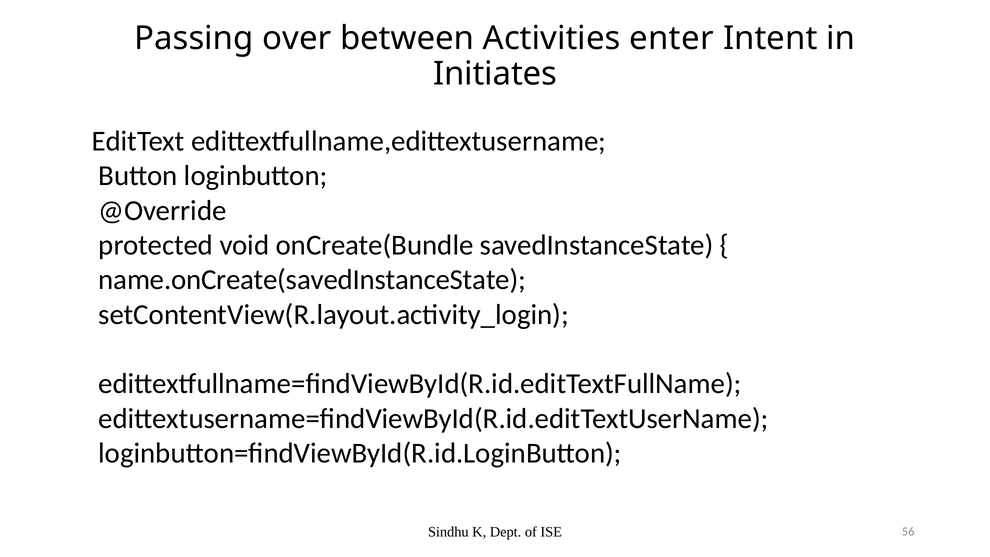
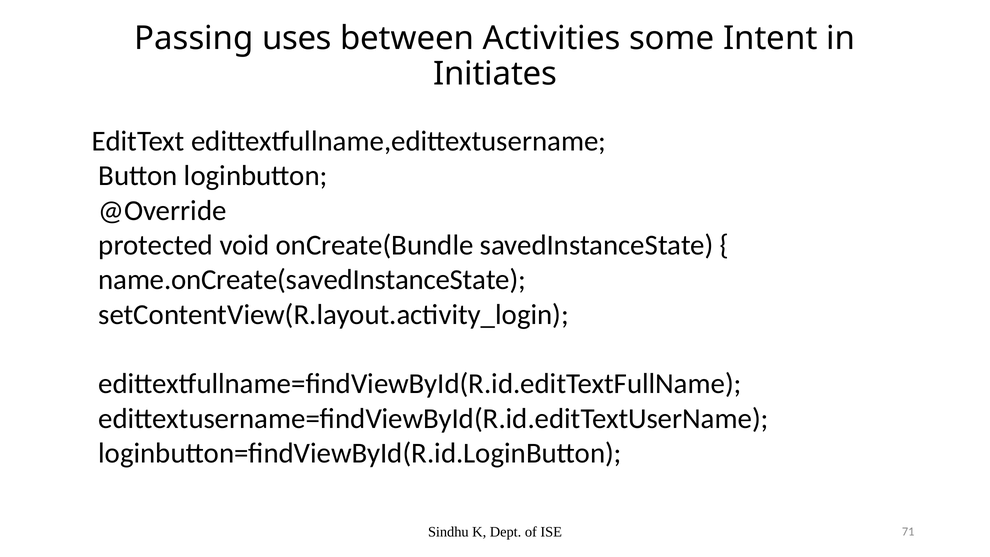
over: over -> uses (297, 38)
enter: enter -> some (672, 38)
56: 56 -> 71 (908, 532)
